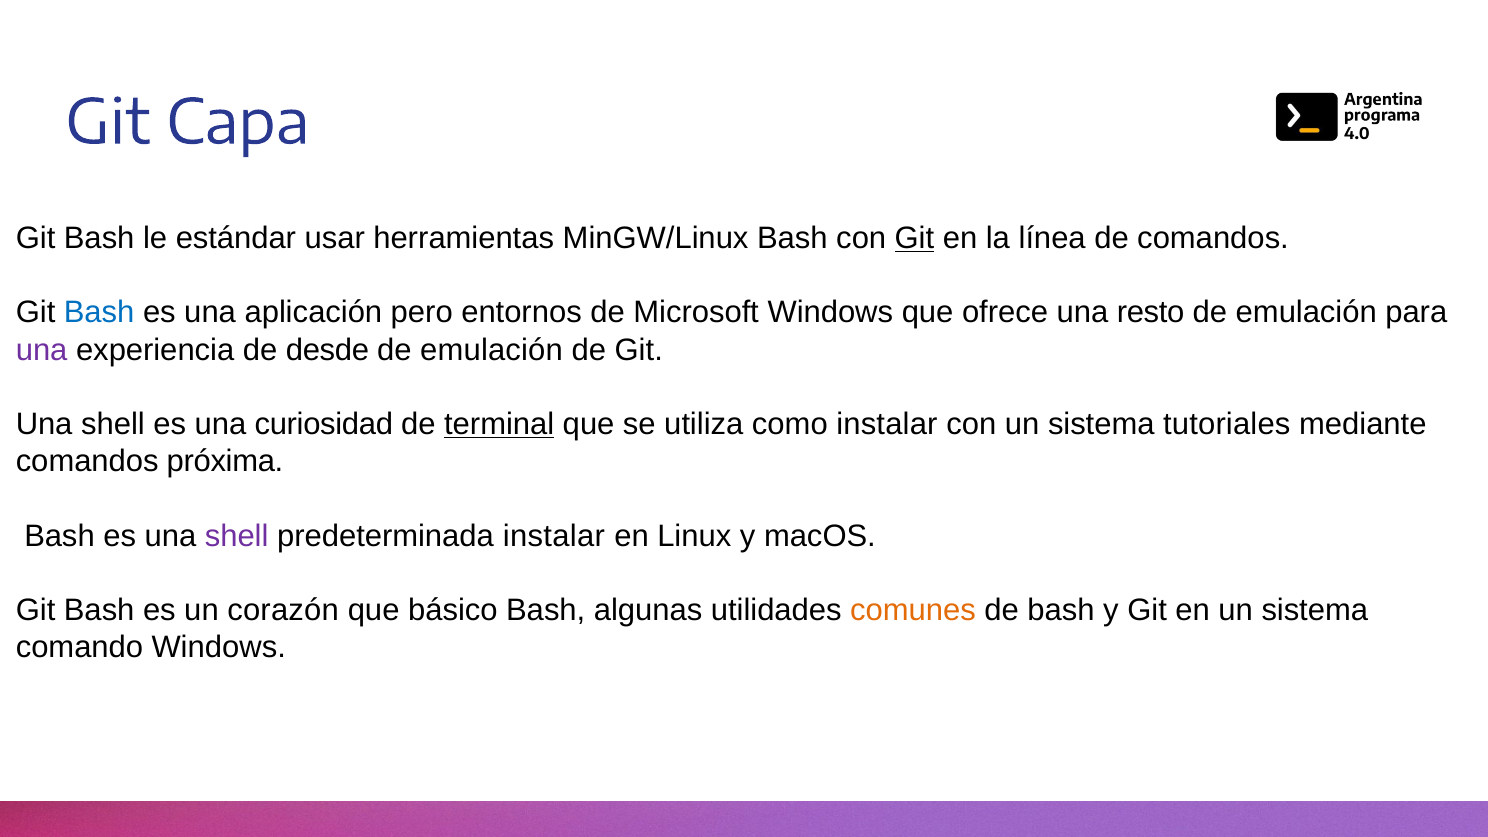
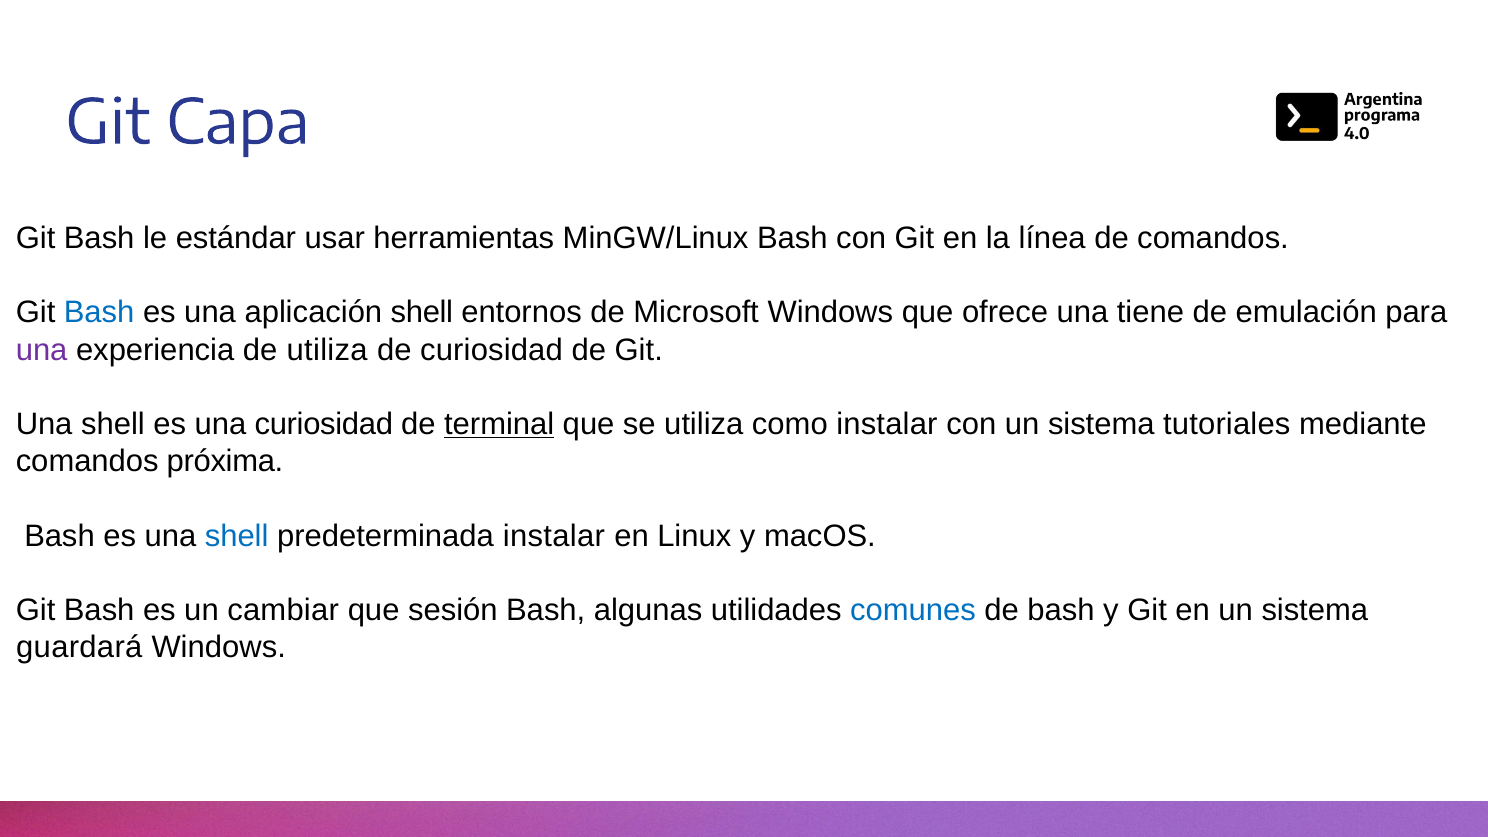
Git underline: present -> none (914, 238)
aplicación pero: pero -> shell (422, 313)
resto: resto -> tiene (1150, 313)
de desde: desde -> utiliza (327, 350)
emulación: emulación -> curiosidad (492, 350)
shell colour: purple -> blue (237, 536)
corazón: corazón -> cambiar (283, 610)
básico: básico -> sesión (453, 610)
comunes colour: orange -> blue (913, 610)
comando: comando -> guardará (79, 647)
